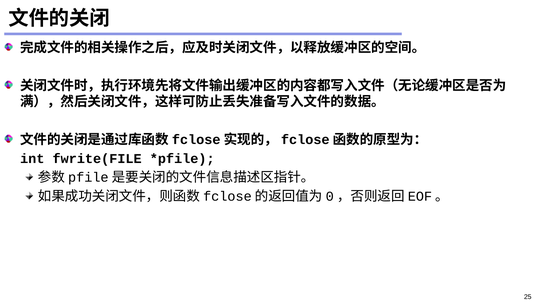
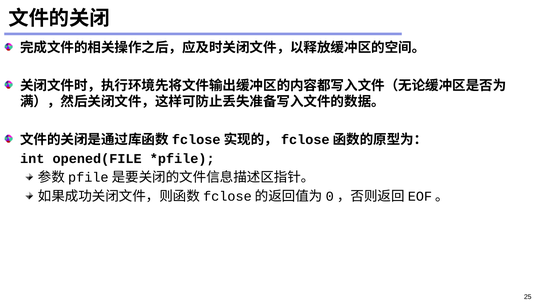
fwrite(FILE: fwrite(FILE -> opened(FILE (97, 158)
